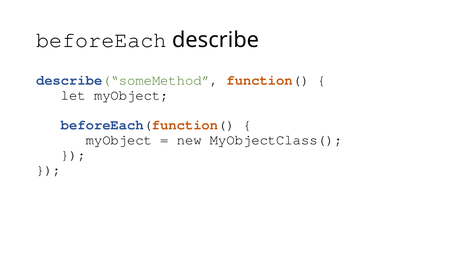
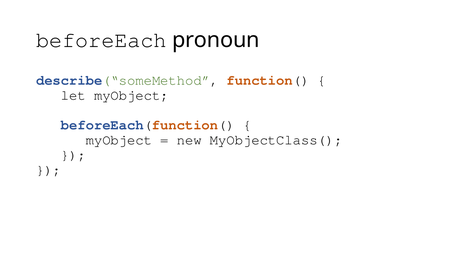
describe: describe -> pronoun (216, 40)
